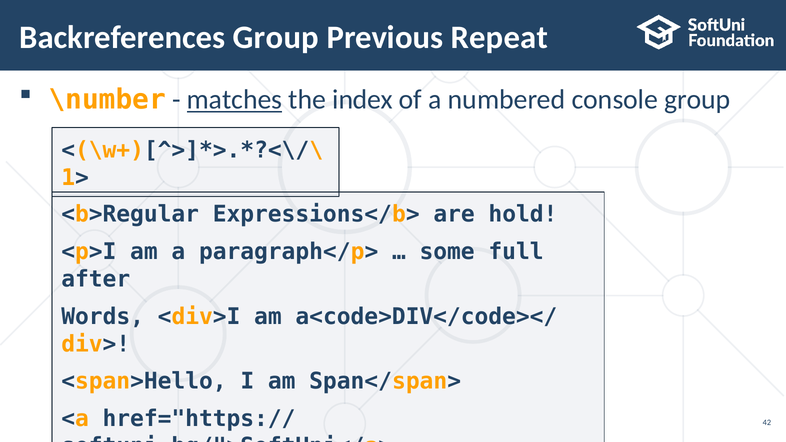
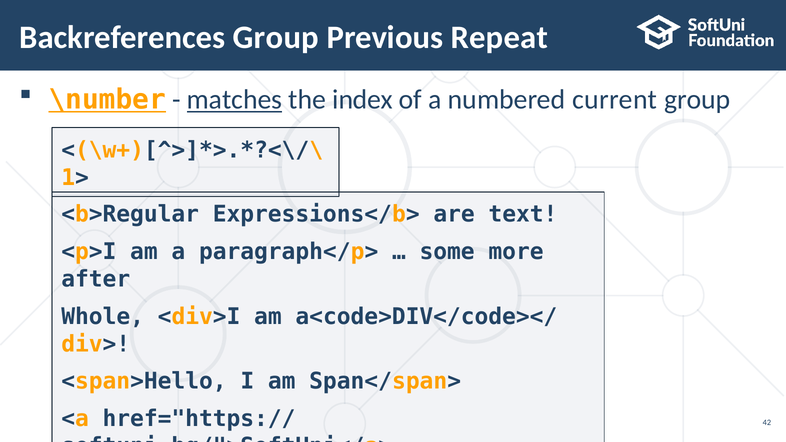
\number underline: none -> present (107, 100)
console: console -> current (615, 100)
hold: hold -> text (523, 214)
full: full -> more (516, 252)
Words: Words -> Whole (103, 317)
